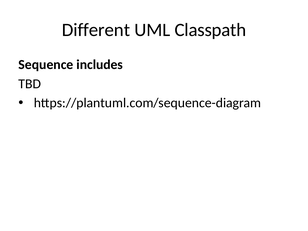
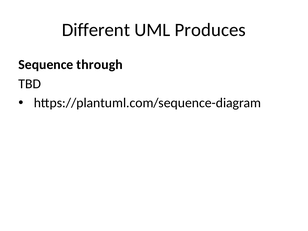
Classpath: Classpath -> Produces (210, 30)
includes: includes -> through (100, 65)
